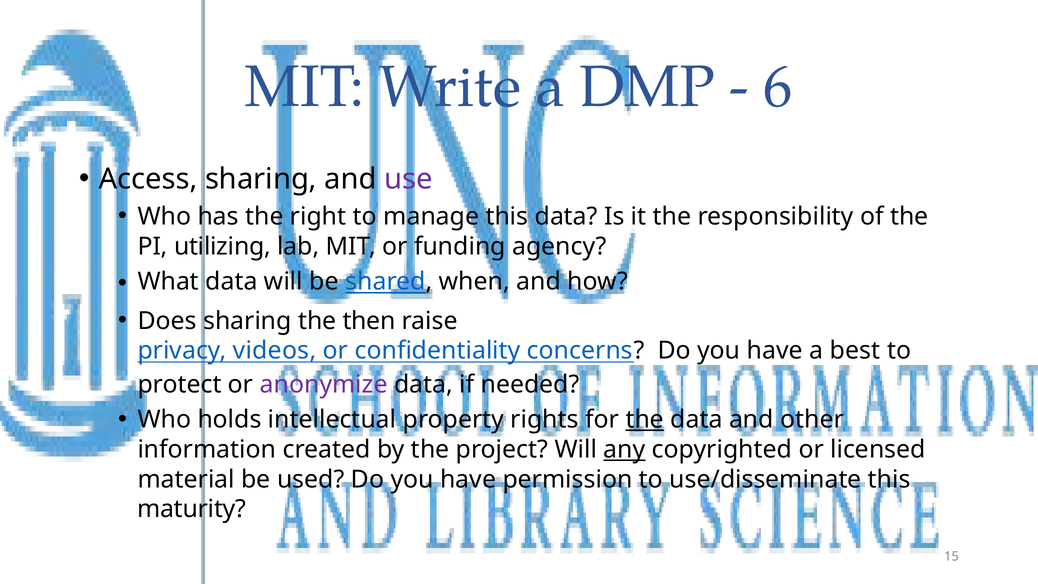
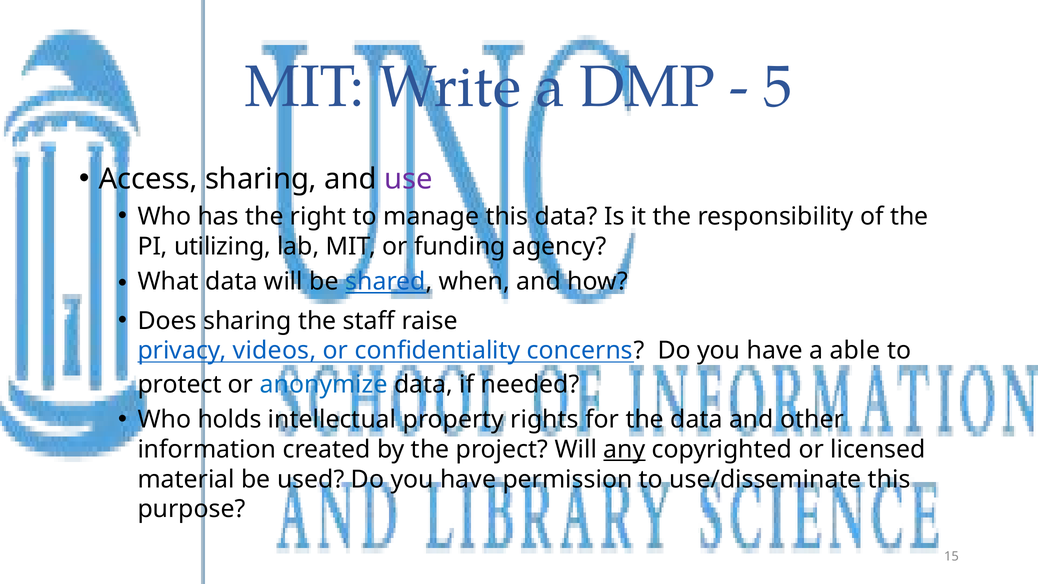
6: 6 -> 5 (778, 87)
then: then -> staff (369, 321)
best: best -> able (855, 351)
anonymize colour: purple -> blue (324, 384)
the underline: present -> none (645, 420)
maturity: maturity -> purpose (192, 509)
